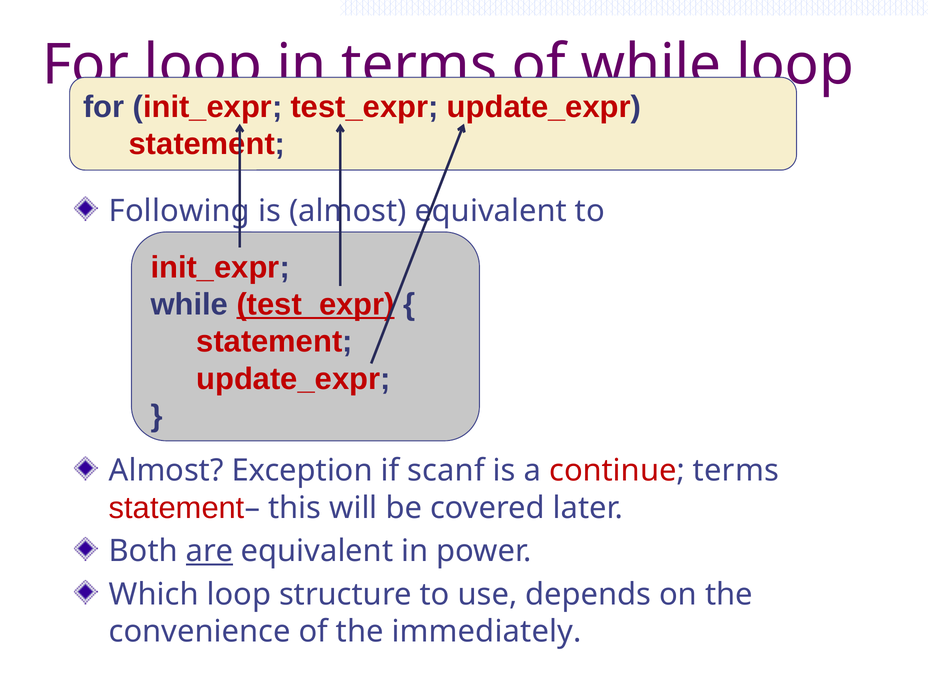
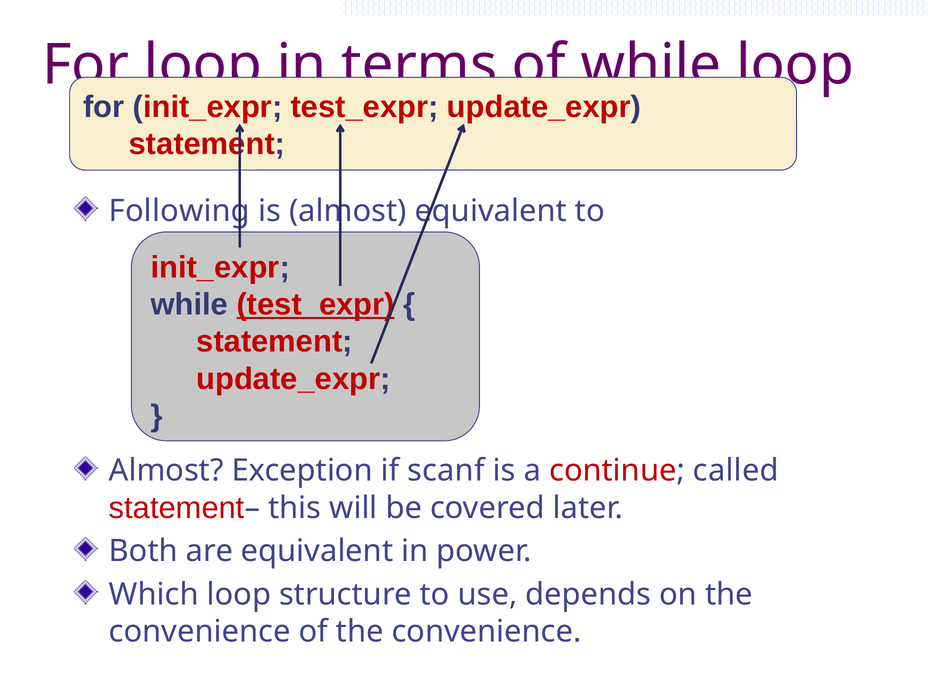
continue terms: terms -> called (736, 471)
are underline: present -> none (209, 551)
of the immediately: immediately -> convenience (487, 632)
